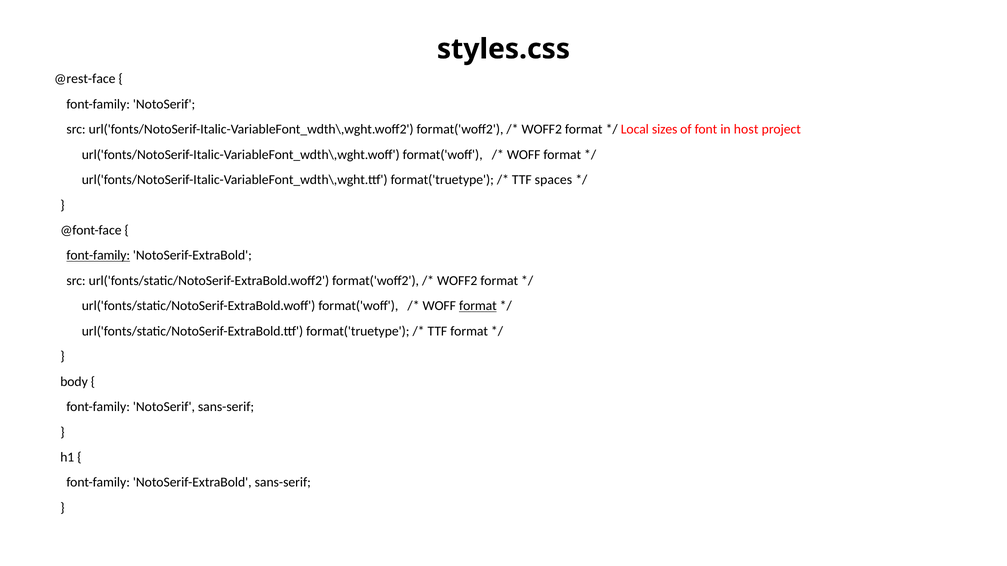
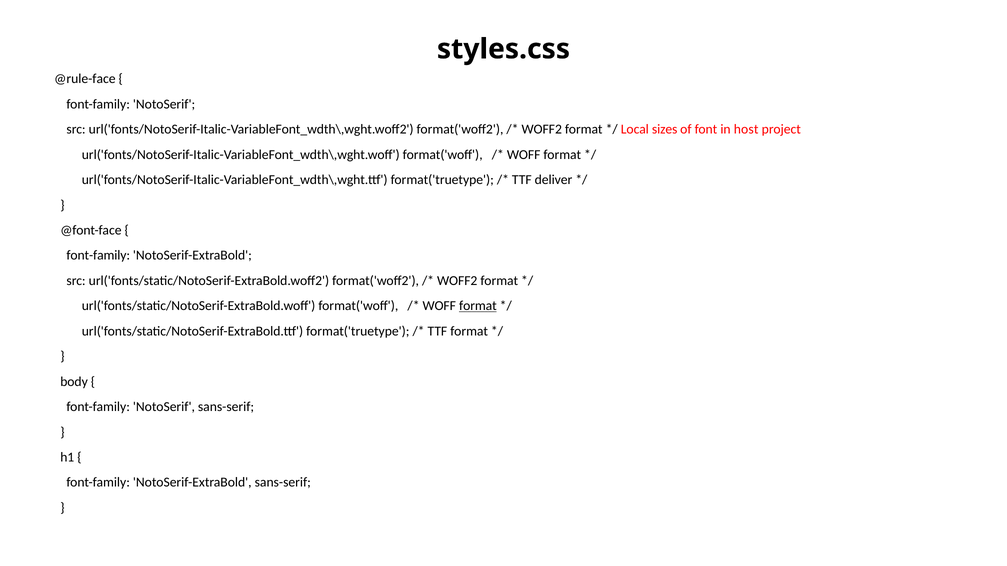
@rest-face: @rest-face -> @rule-face (85, 79)
spaces: spaces -> deliver (554, 180)
font-family underline: present -> none (98, 256)
